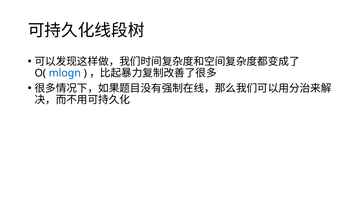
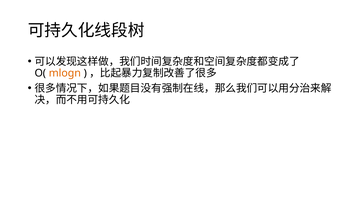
mlogn colour: blue -> orange (65, 73)
